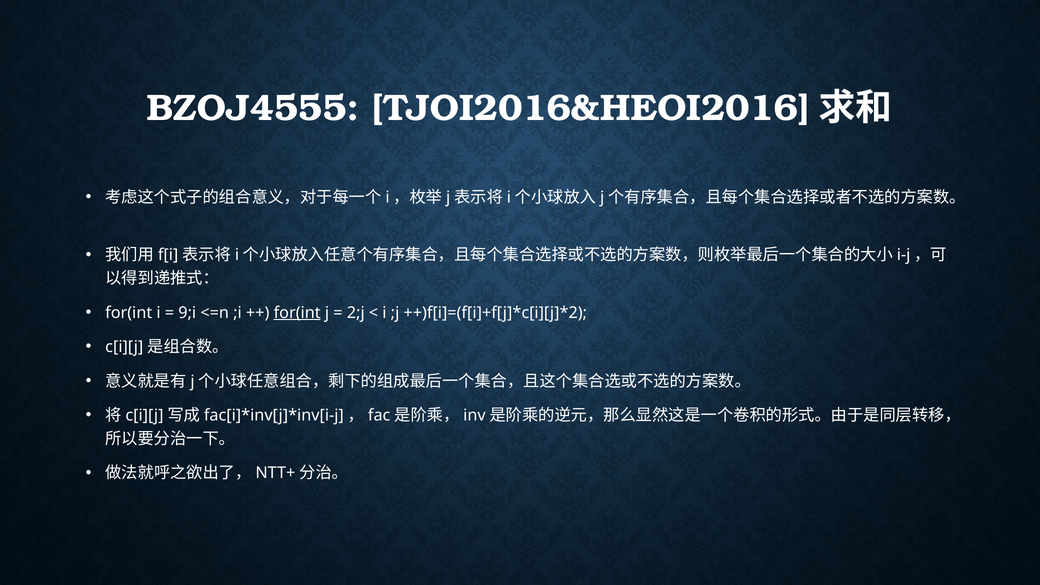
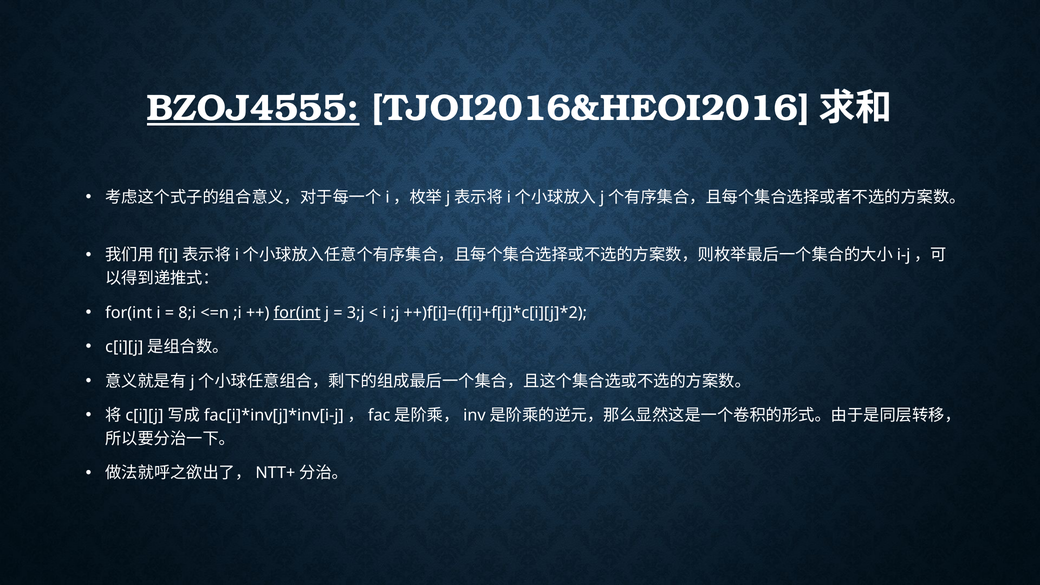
BZOJ4555 underline: none -> present (253, 108)
9;i: 9;i -> 8;i (187, 313)
2;j: 2;j -> 3;j (356, 313)
